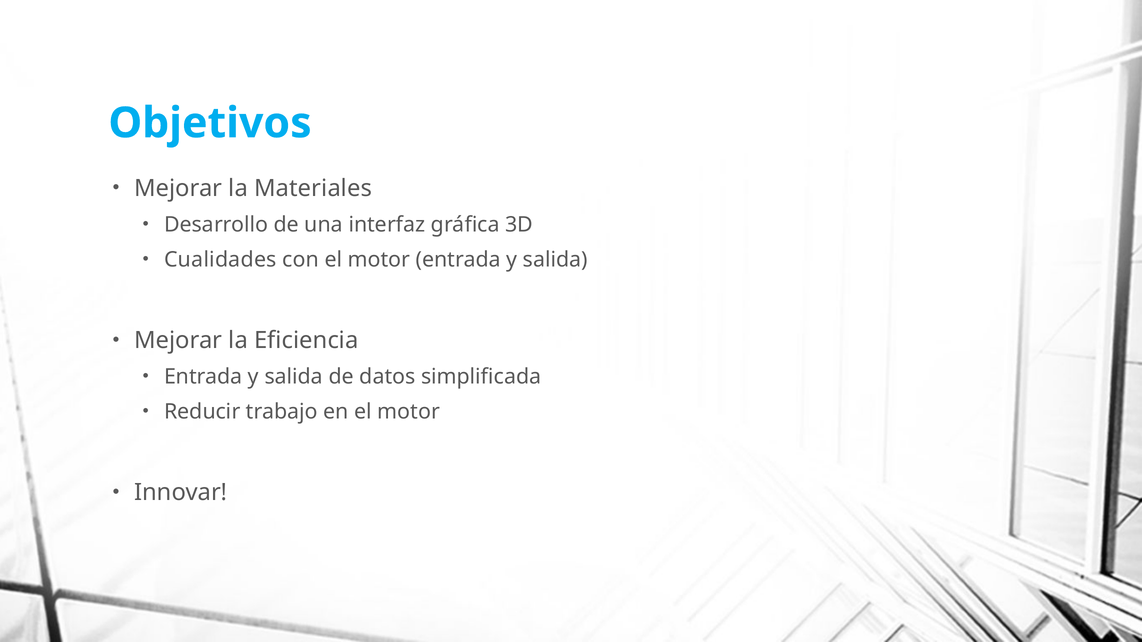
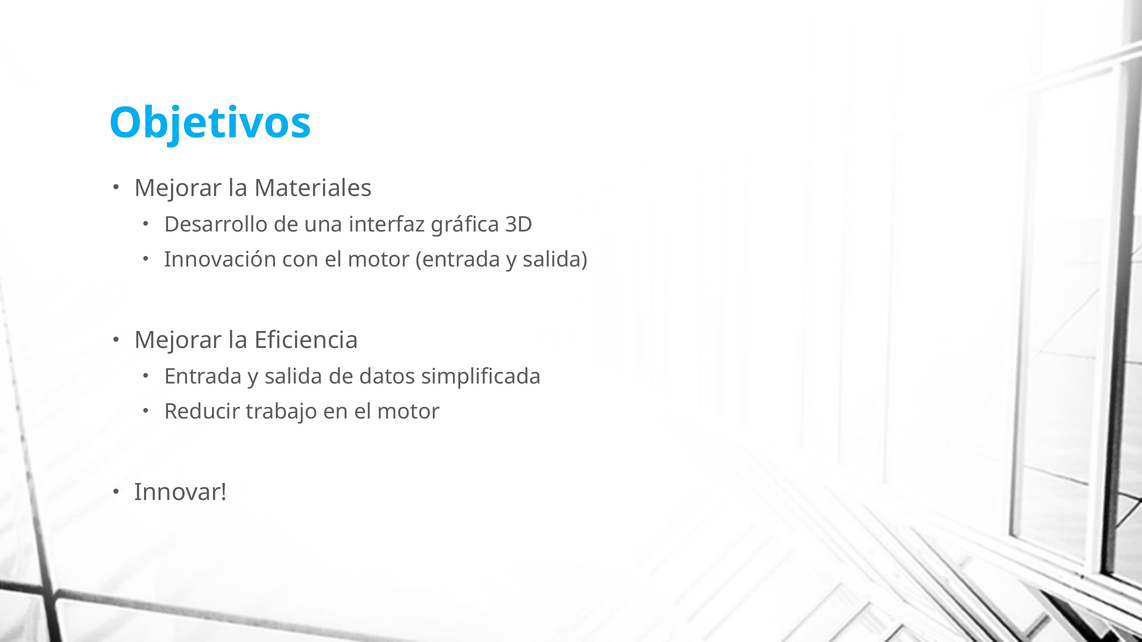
Cualidades: Cualidades -> Innovación (220, 260)
